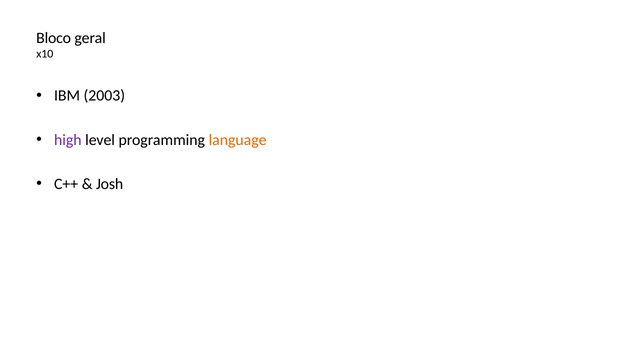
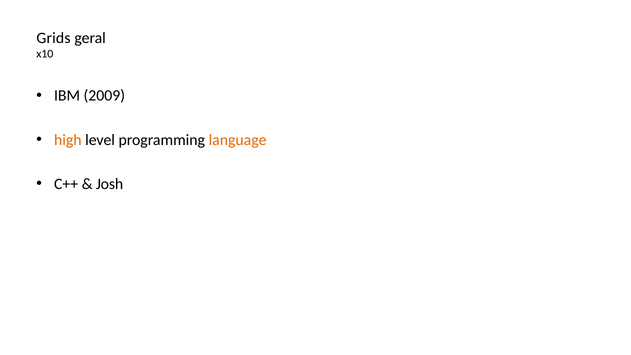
Bloco: Bloco -> Grids (53, 38)
2003: 2003 -> 2009 (104, 96)
high colour: purple -> orange (68, 140)
